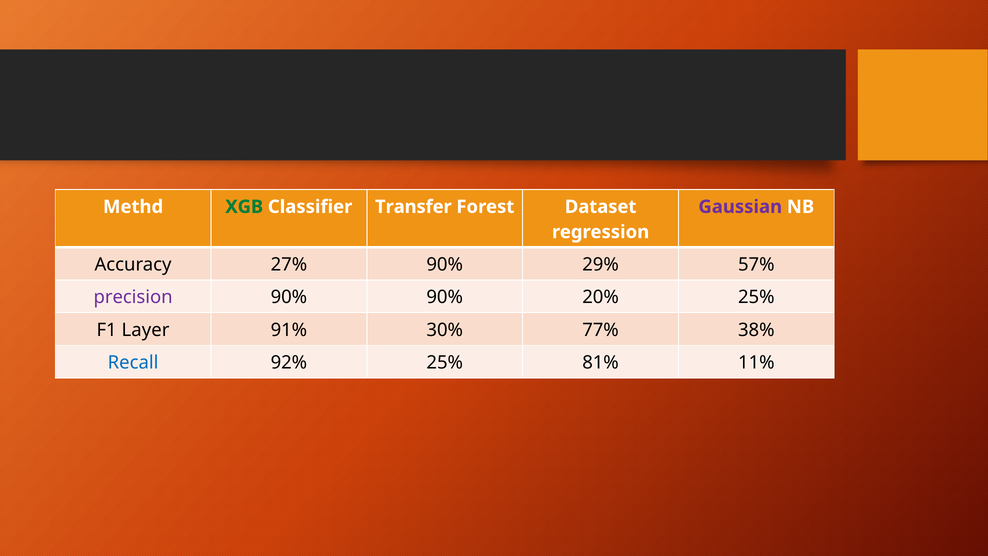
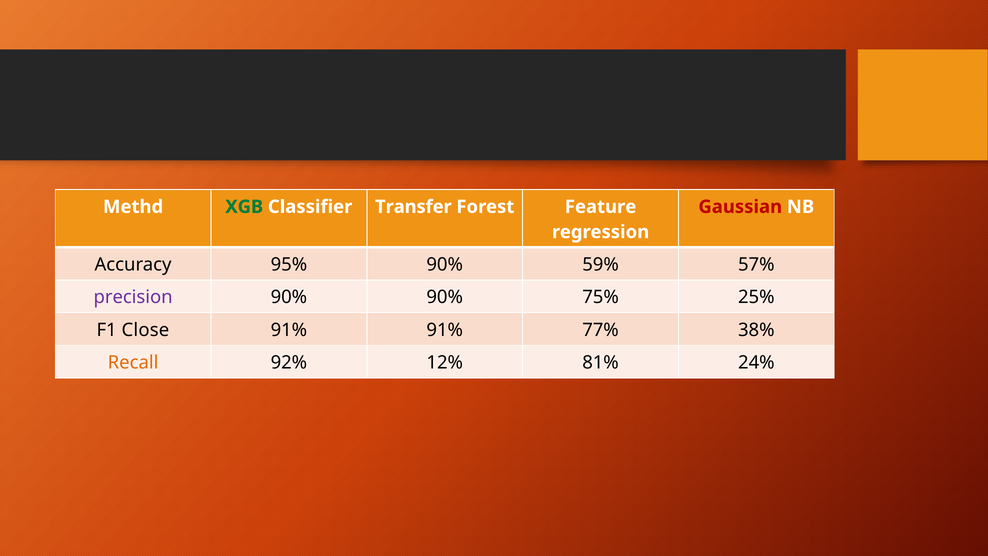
Dataset: Dataset -> Feature (601, 207)
Gaussian colour: purple -> red (740, 207)
27%: 27% -> 95% (289, 265)
29%: 29% -> 59% (601, 265)
20%: 20% -> 75% (601, 297)
Layer: Layer -> Close (145, 330)
91% 30%: 30% -> 91% (445, 330)
Recall colour: blue -> orange (133, 362)
92% 25%: 25% -> 12% (445, 362)
11%: 11% -> 24% (756, 362)
